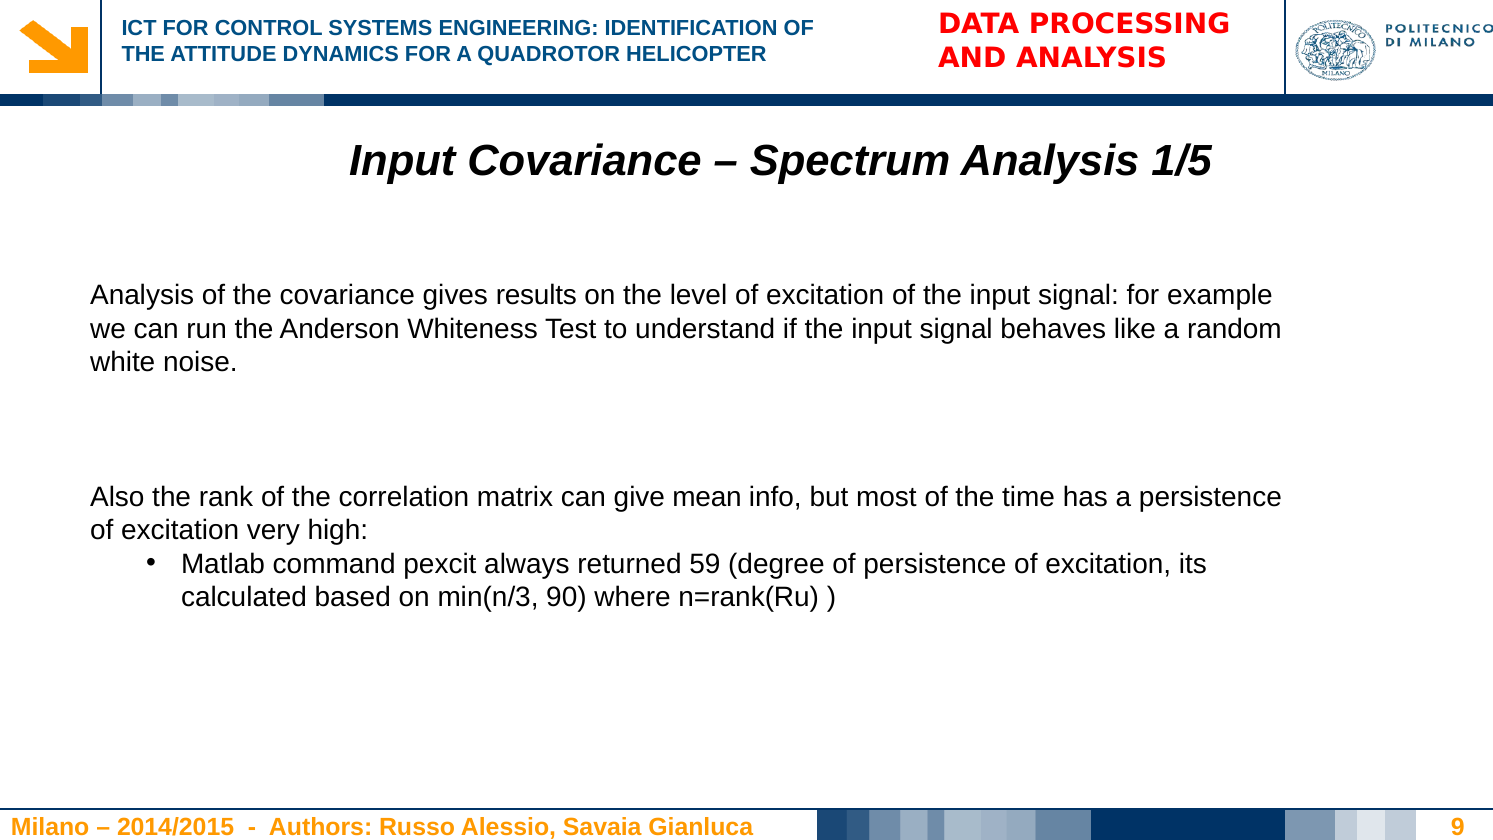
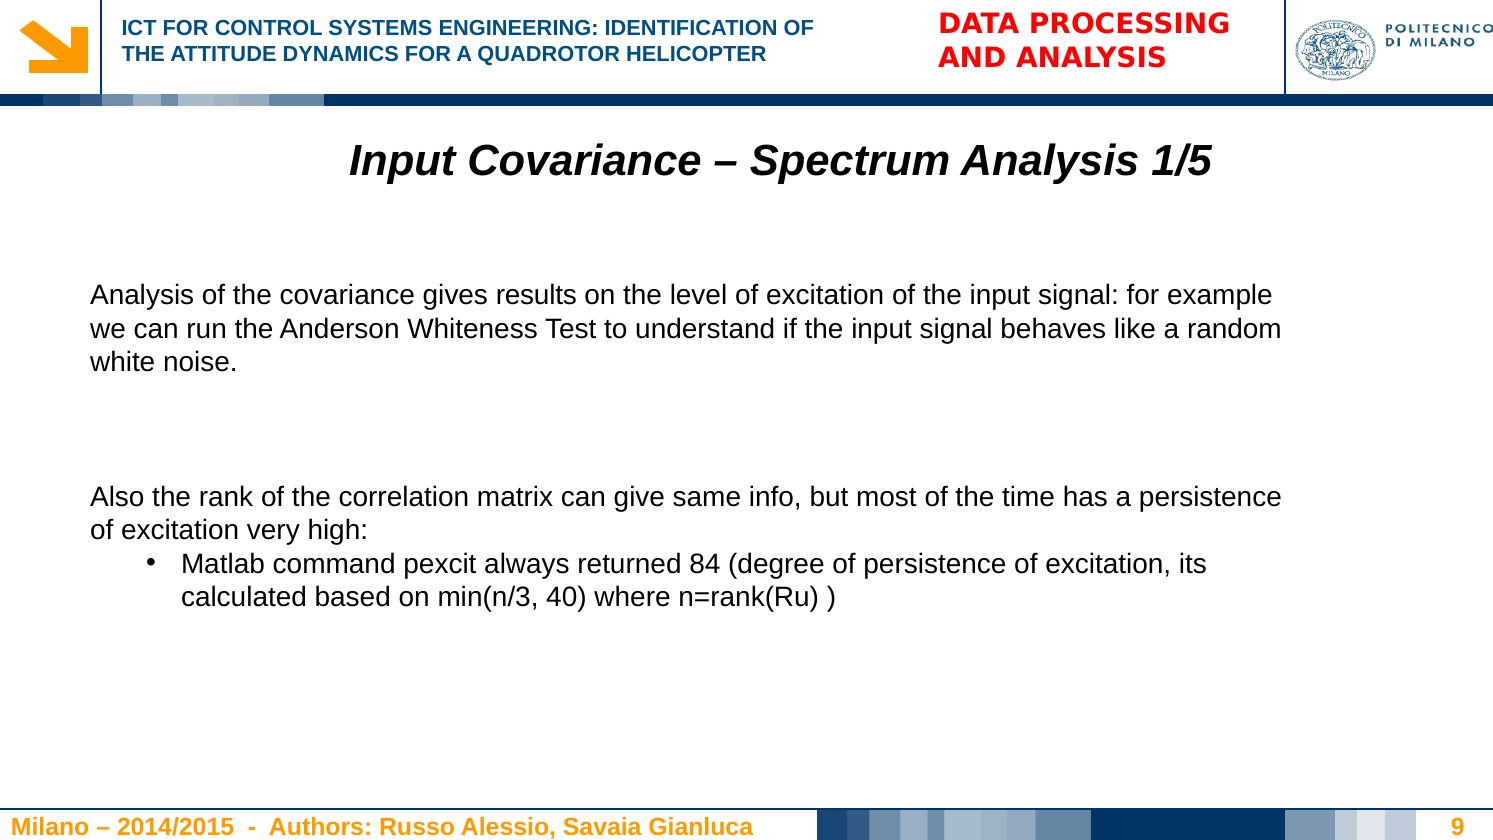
mean: mean -> same (707, 497)
59: 59 -> 84 (705, 564)
90: 90 -> 40 (566, 597)
